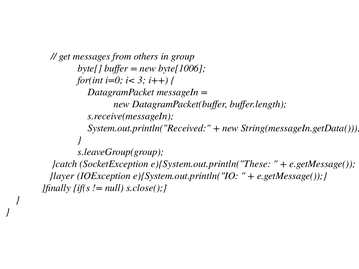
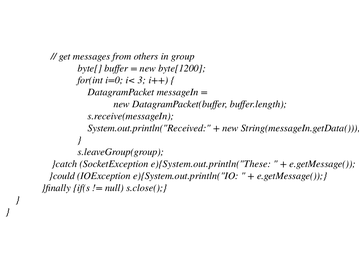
byte[1006: byte[1006 -> byte[1200 (182, 68)
}layer: }layer -> }could (62, 176)
